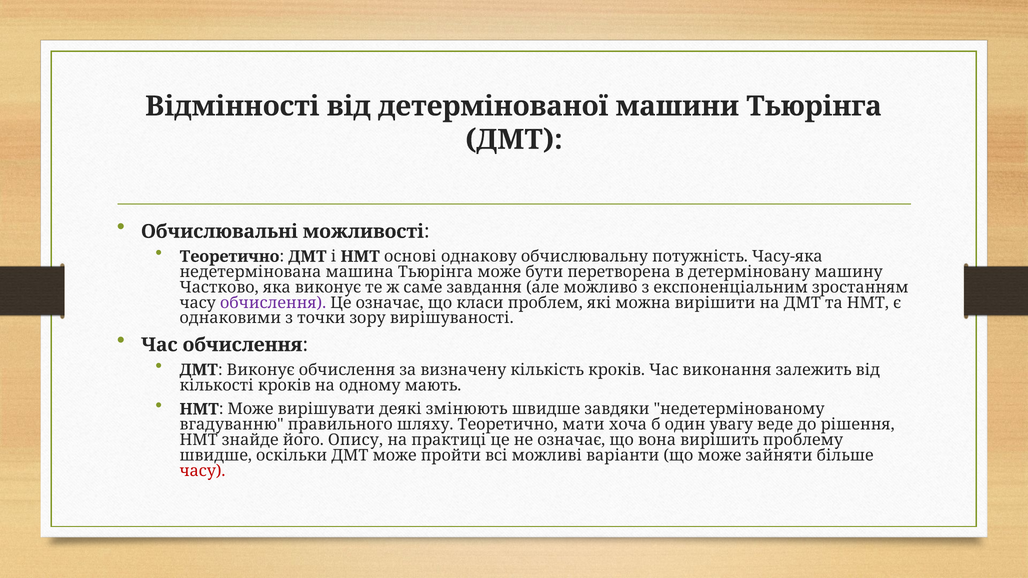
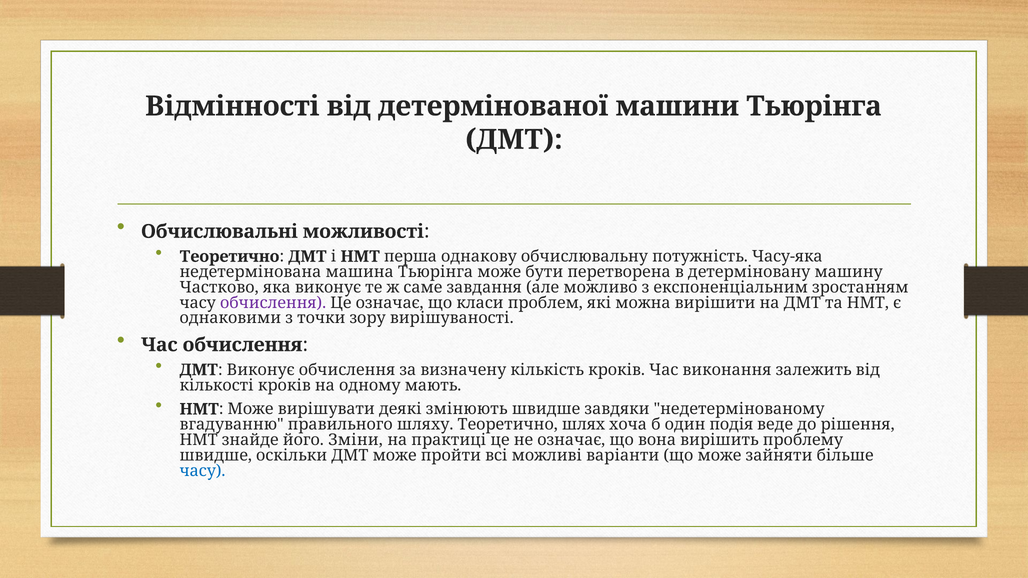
основі: основі -> перша (410, 257)
мати: мати -> шлях (584, 425)
увагу: увагу -> подія (731, 425)
Опису: Опису -> Зміни (355, 440)
часу colour: red -> blue (203, 471)
